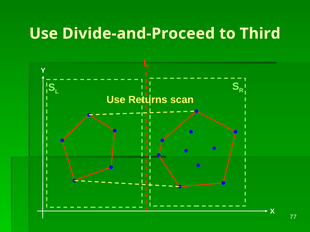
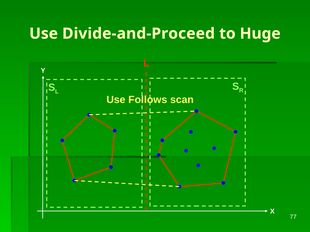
Third: Third -> Huge (260, 34)
Returns: Returns -> Follows (148, 100)
